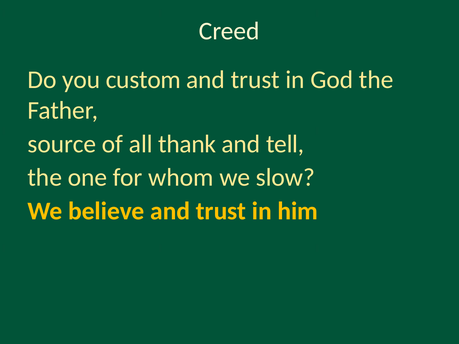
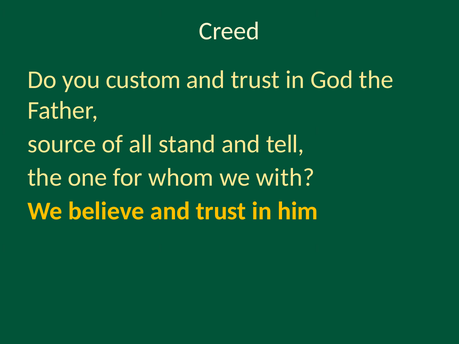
thank: thank -> stand (187, 144)
slow: slow -> with (285, 178)
